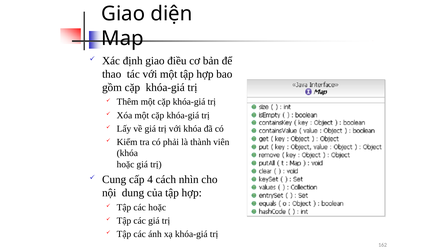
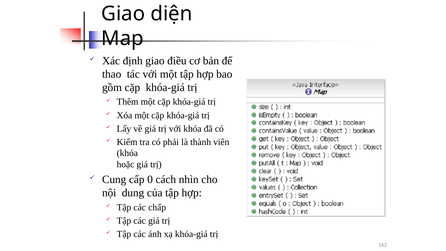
4: 4 -> 0 (150, 179)
các hoặc: hoặc -> chấp (157, 207)
